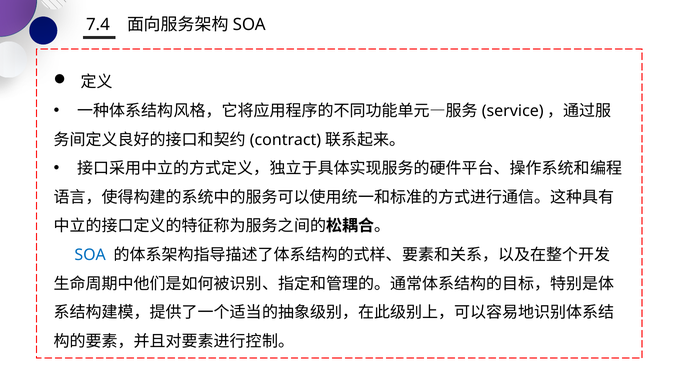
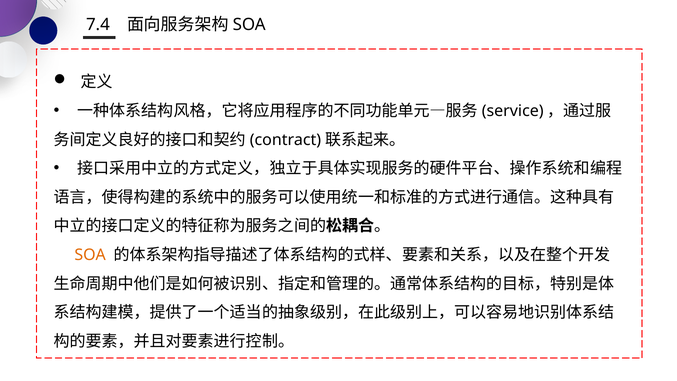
SOA colour: blue -> orange (90, 255)
